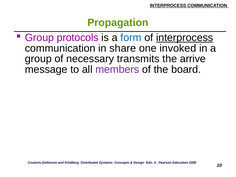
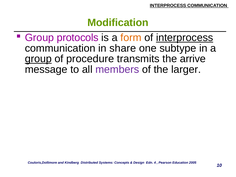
Propagation: Propagation -> Modification (118, 23)
form colour: blue -> orange (131, 38)
invoked: invoked -> subtype (178, 48)
group underline: none -> present (38, 59)
necessary: necessary -> procedure (90, 59)
board: board -> larger (186, 69)
